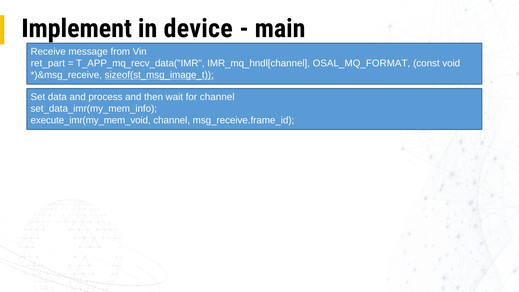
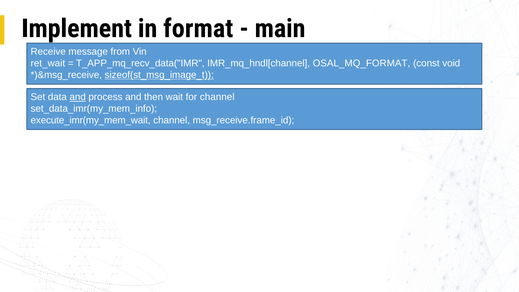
device: device -> format (198, 29)
ret_part: ret_part -> ret_wait (48, 63)
and underline: none -> present (78, 97)
execute_imr(my_mem_void: execute_imr(my_mem_void -> execute_imr(my_mem_wait (91, 120)
